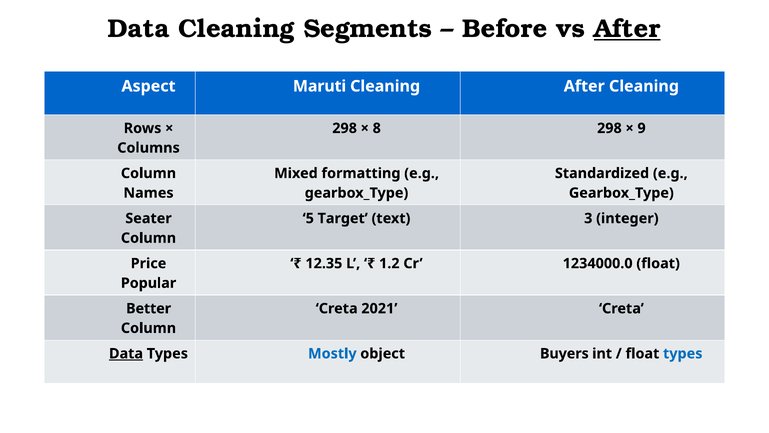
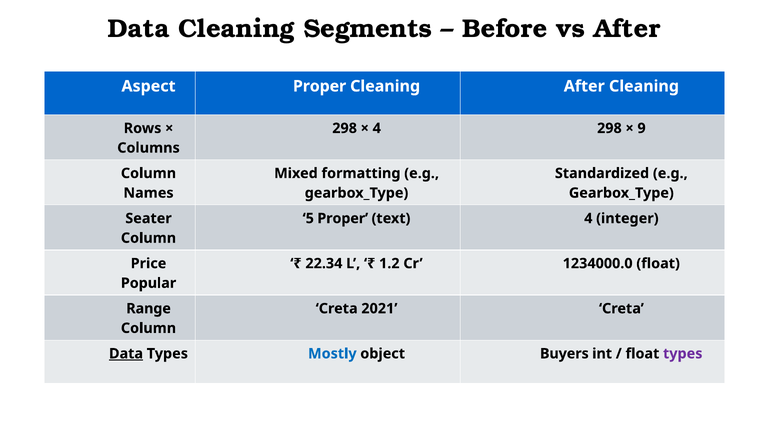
After underline: present -> none (627, 29)
Aspect Maruti: Maruti -> Proper (320, 86)
8: 8 -> 4 (377, 128)
5 Target: Target -> Proper (343, 218)
text 3: 3 -> 4 (588, 218)
12.35: 12.35 -> 22.34 (324, 263)
Better: Better -> Range (149, 308)
types colour: blue -> purple (683, 353)
